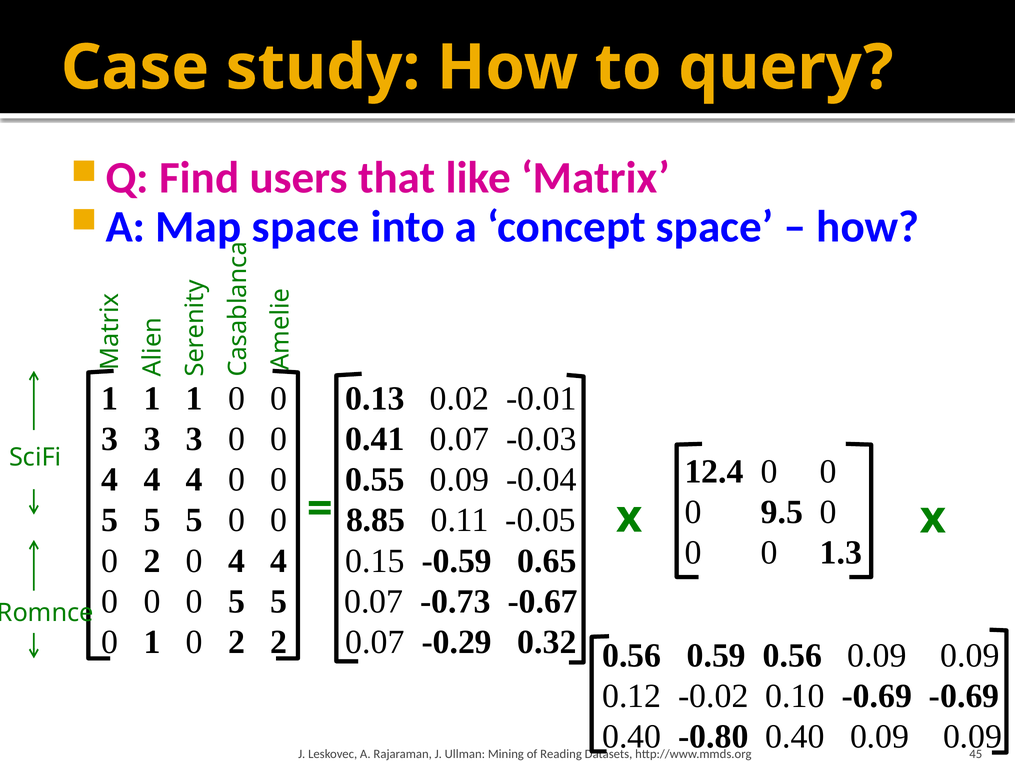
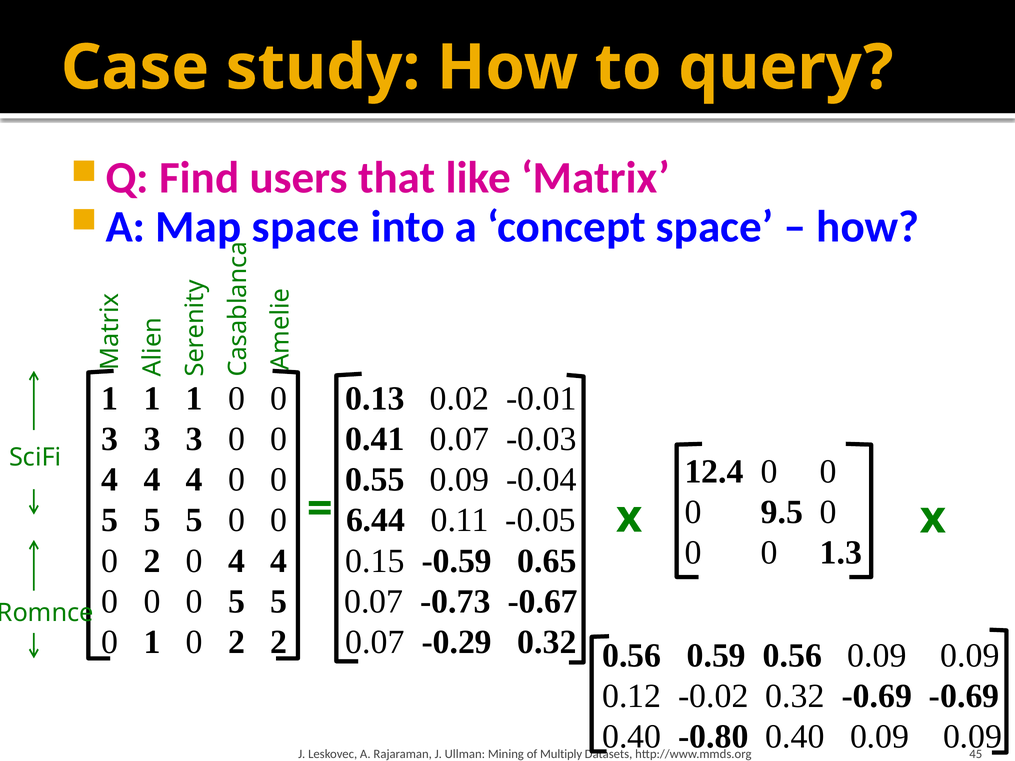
8.85: 8.85 -> 6.44 (376, 520)
-0.02 0.10: 0.10 -> 0.32 (795, 696)
Reading: Reading -> Multiply (561, 754)
